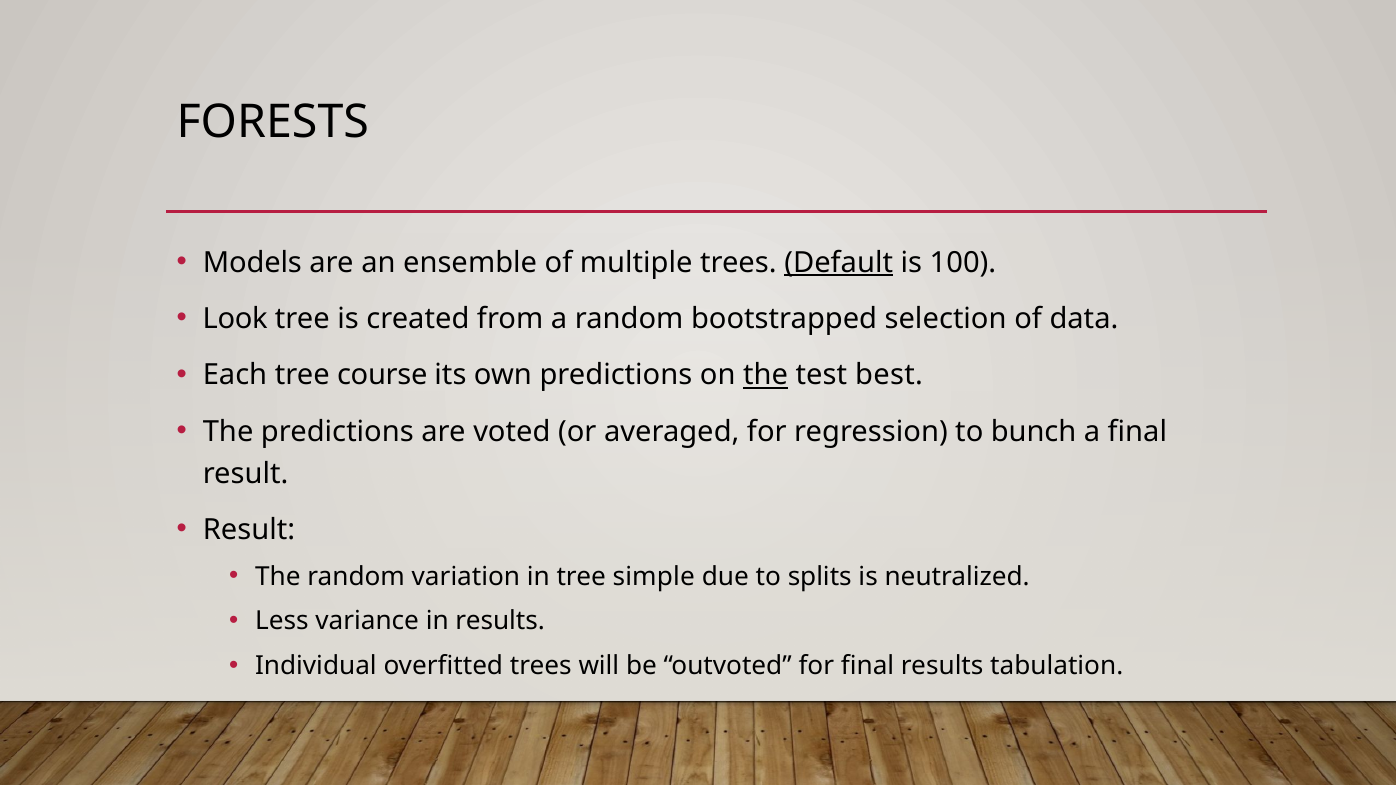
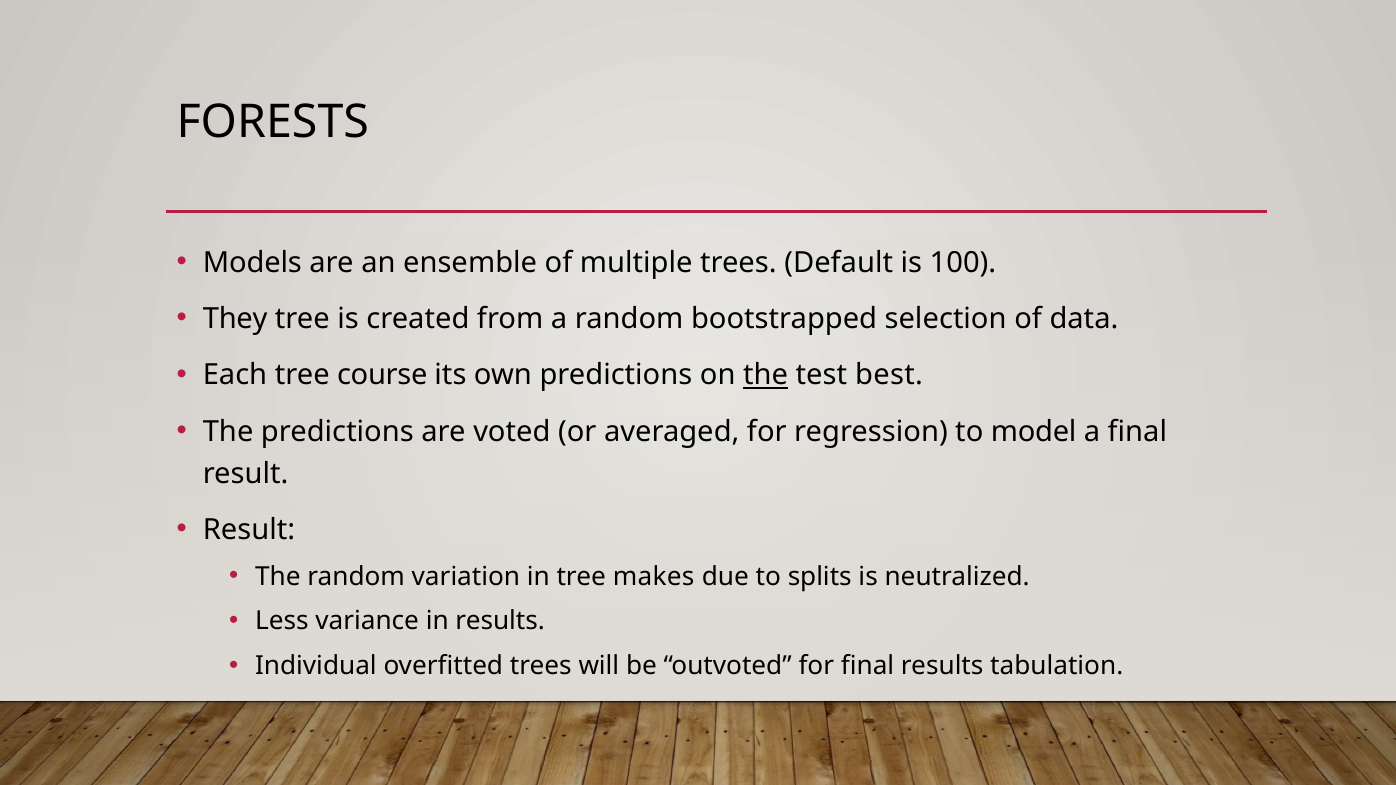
Default underline: present -> none (839, 262)
Look: Look -> They (235, 319)
bunch: bunch -> model (1034, 432)
simple: simple -> makes (654, 577)
